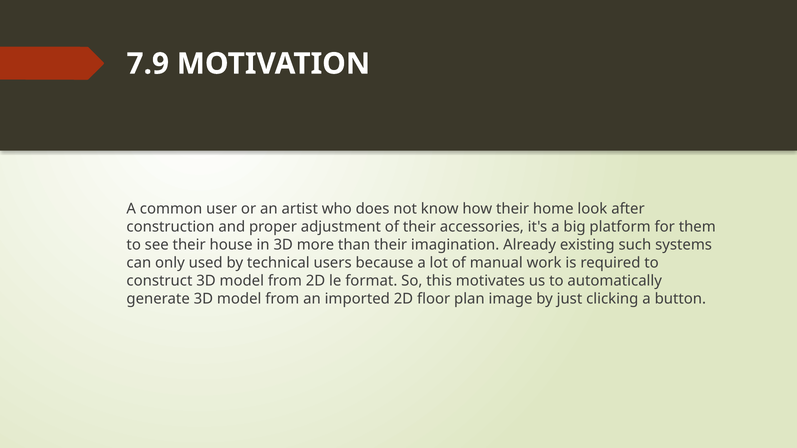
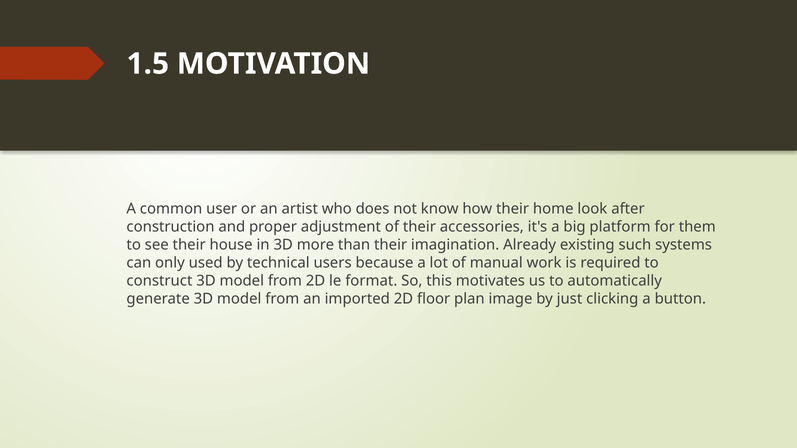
7.9: 7.9 -> 1.5 (148, 64)
